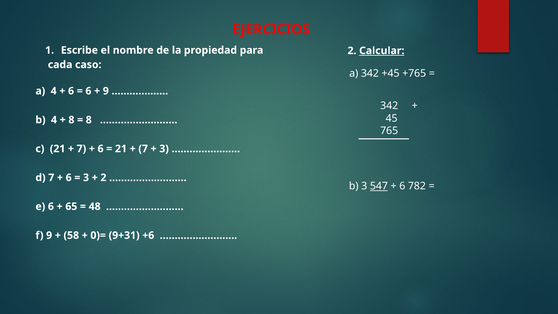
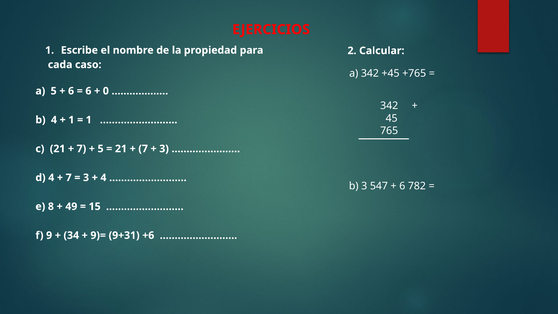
Calcular underline: present -> none (382, 51)
a 4: 4 -> 5 (54, 91)
9: 9 -> 0 (106, 91)
8: 8 -> 1 (71, 120)
8: 8 -> 1 (89, 120)
6: 6 -> 5 (101, 149)
d 7: 7 -> 4 (51, 178)
6: 6 -> 7 (69, 178)
2: 2 -> 4 (103, 178)
547 underline: present -> none (379, 186)
e 6: 6 -> 8 (51, 206)
65: 65 -> 49 (71, 206)
48: 48 -> 15 (95, 206)
58: 58 -> 34 (71, 235)
0)=: 0)= -> 9)= (98, 235)
